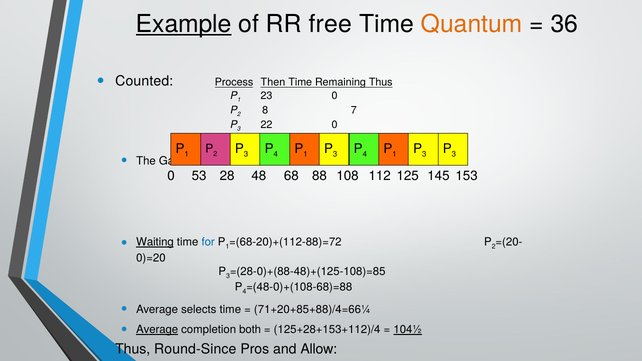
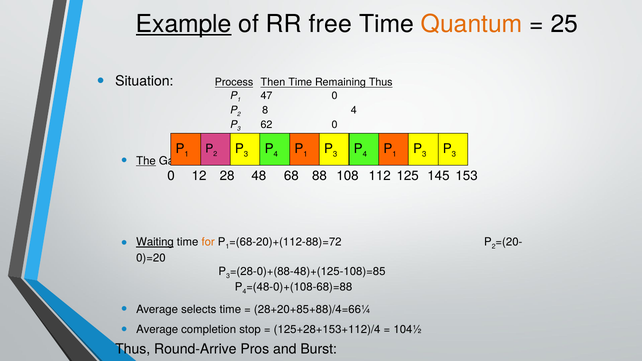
36: 36 -> 25 (564, 24)
Counted: Counted -> Situation (144, 81)
23: 23 -> 47 (266, 96)
8 7: 7 -> 4 (354, 110)
22: 22 -> 62 (266, 125)
The underline: none -> present (146, 161)
53: 53 -> 12 (199, 176)
for colour: blue -> orange (208, 242)
71+20+85+88)/4=66¼: 71+20+85+88)/4=66¼ -> 28+20+85+88)/4=66¼ (312, 309)
Average underline: present -> none (157, 330)
both: both -> stop (250, 330)
104½ underline: present -> none (408, 330)
Round-Since: Round-Since -> Round-Arrive (195, 349)
Allow: Allow -> Burst (319, 349)
